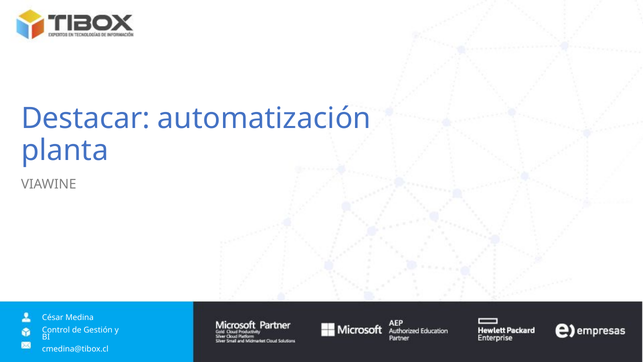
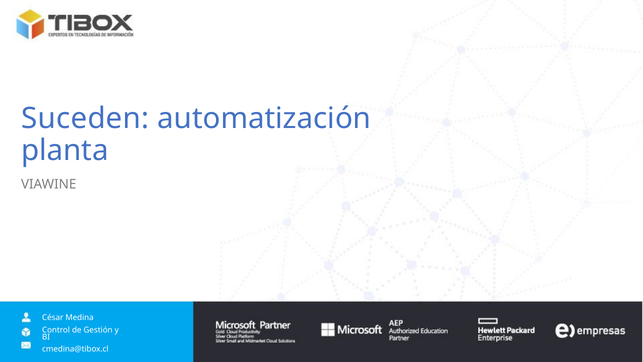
Destacar: Destacar -> Suceden (85, 119)
